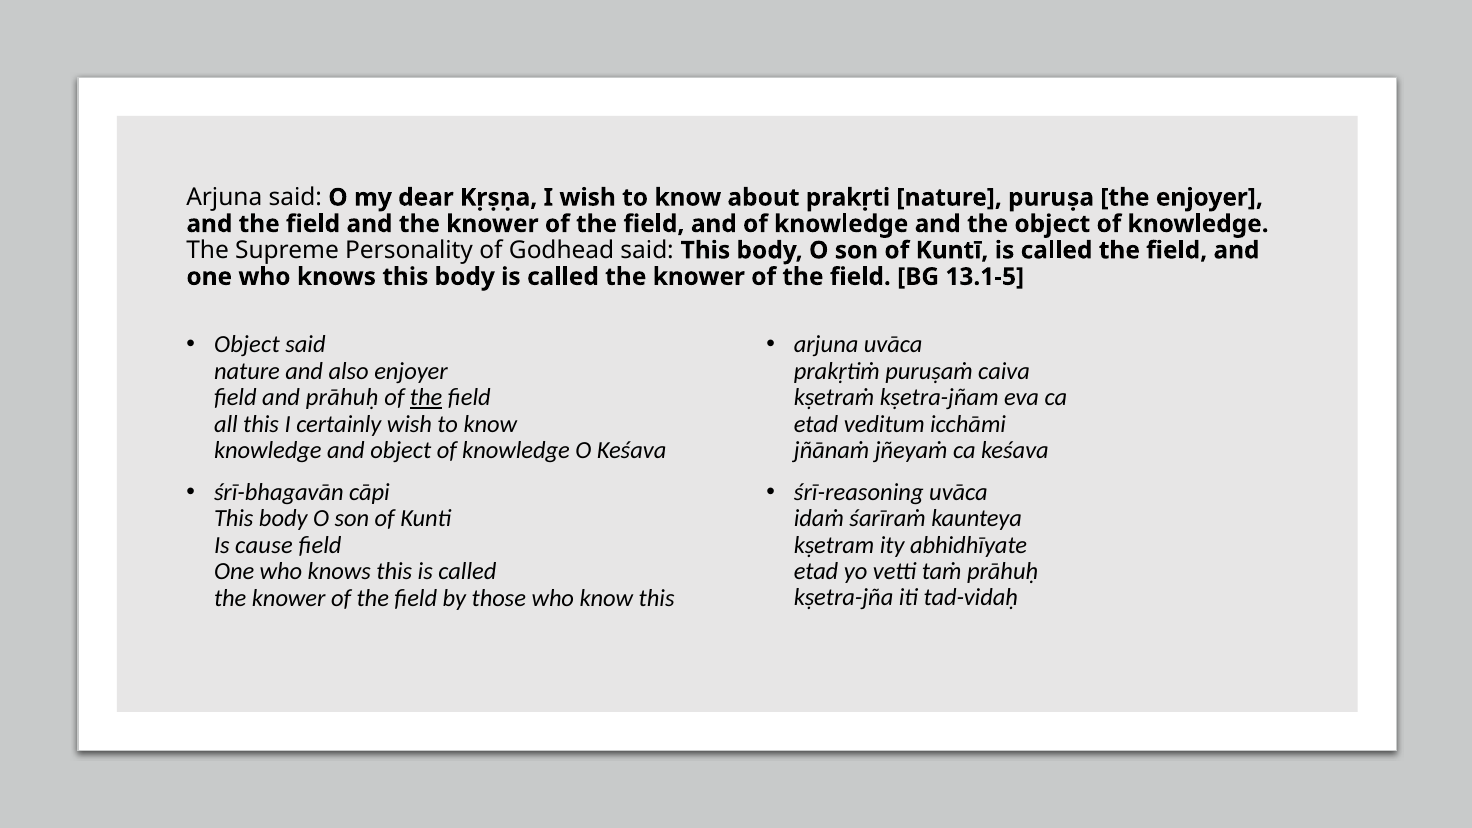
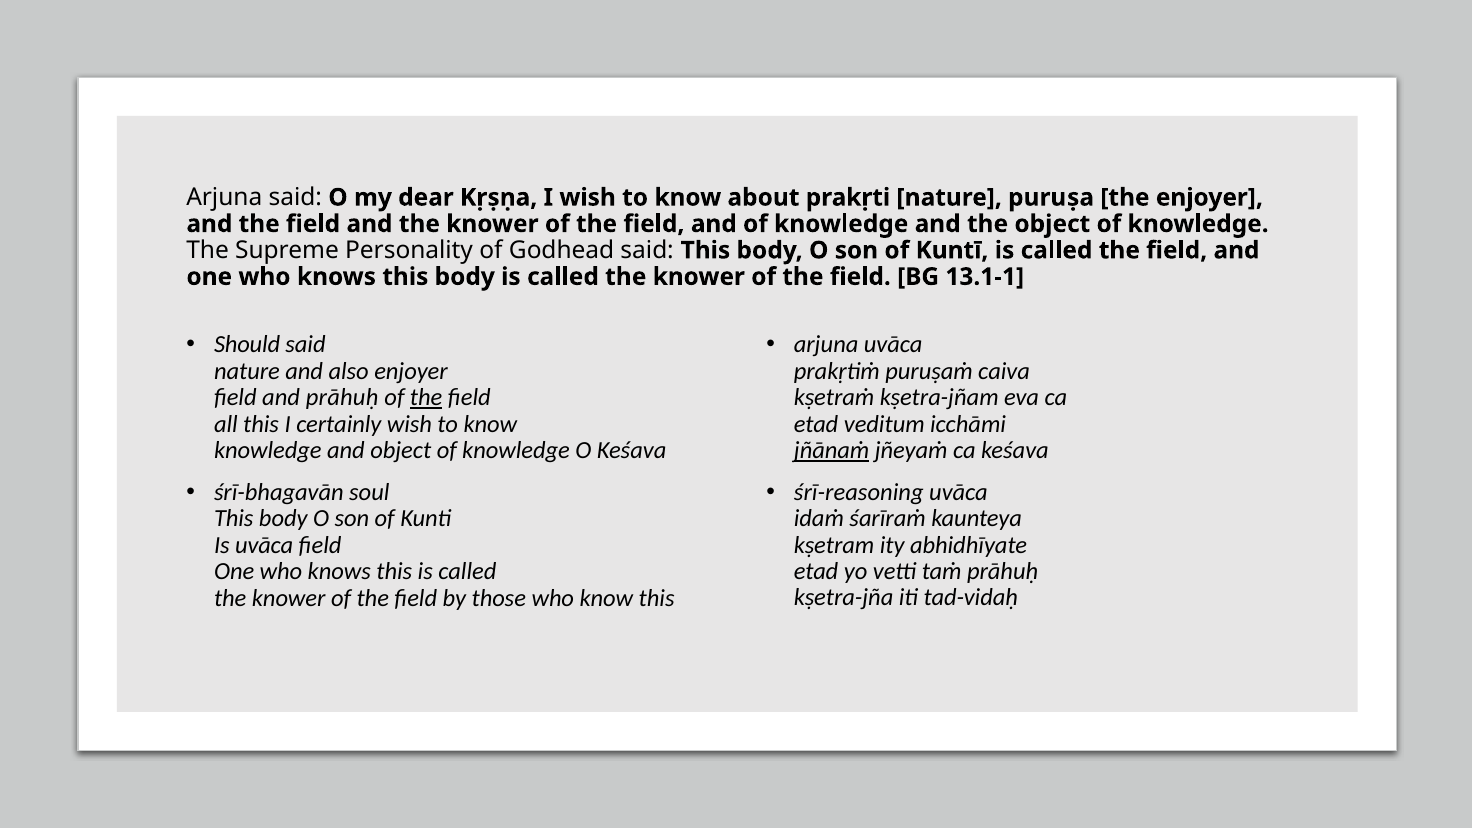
13.1-5: 13.1-5 -> 13.1-1 (985, 277)
Object: Object -> Should (247, 345)
jñānaṁ underline: none -> present (832, 450)
cāpi: cāpi -> soul (369, 492)
Is cause: cause -> uvāca (264, 545)
